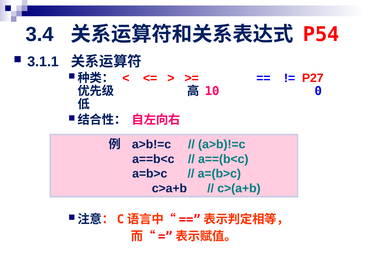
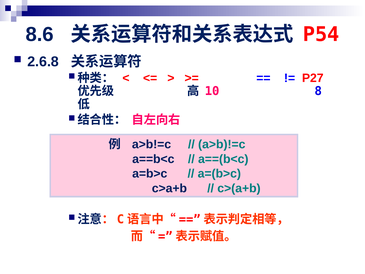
3.4: 3.4 -> 8.6 (40, 34)
3.1.1: 3.1.1 -> 2.6.8 (43, 62)
0: 0 -> 8 (318, 91)
